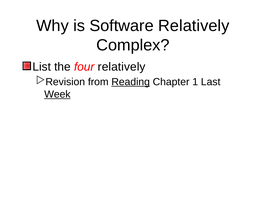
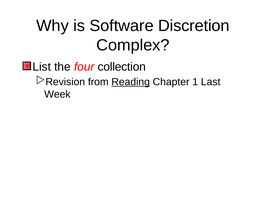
Software Relatively: Relatively -> Discretion (194, 26)
four relatively: relatively -> collection (122, 67)
Week underline: present -> none (57, 95)
